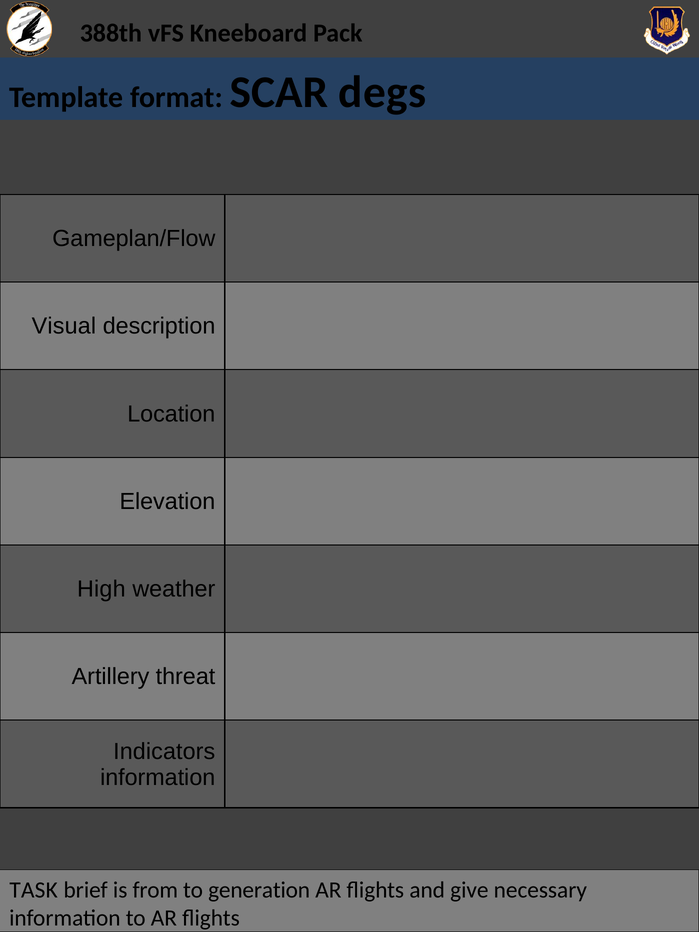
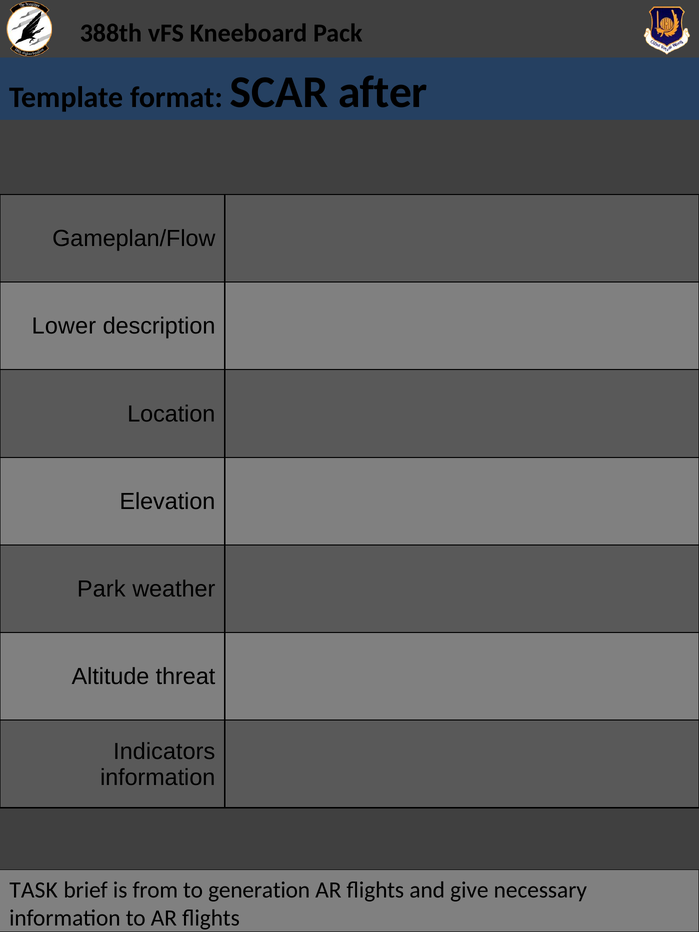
degs: degs -> after (383, 93)
Visual: Visual -> Lower (64, 326)
High: High -> Park (101, 589)
Artillery: Artillery -> Altitude (111, 677)
